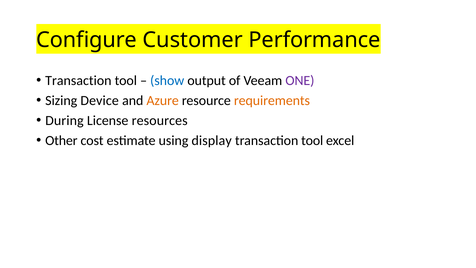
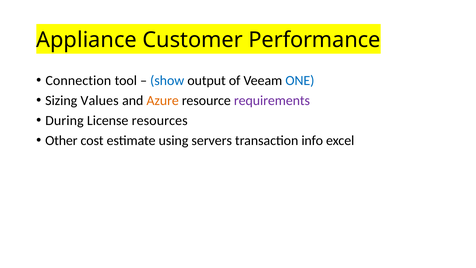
Configure: Configure -> Appliance (87, 40)
Transaction: Transaction -> Connection (78, 80)
ONE colour: purple -> blue (300, 80)
Device: Device -> Values (100, 100)
requirements colour: orange -> purple (272, 100)
display: display -> servers (212, 140)
tool: tool -> info (312, 140)
